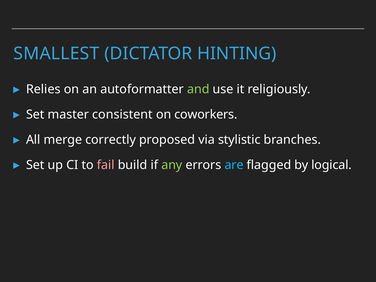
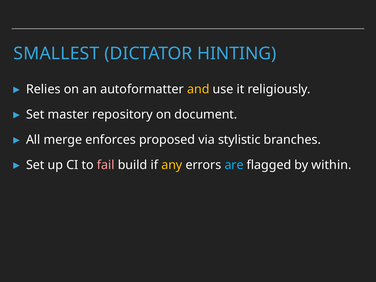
and colour: light green -> yellow (198, 89)
consistent: consistent -> repository (122, 114)
coworkers: coworkers -> document (206, 114)
correctly: correctly -> enforces (111, 140)
any colour: light green -> yellow (172, 165)
logical: logical -> within (331, 165)
